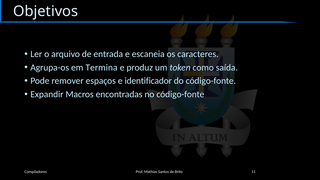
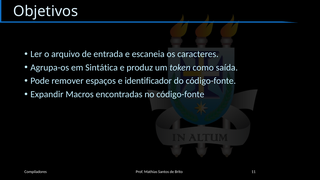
Termina: Termina -> Sintática (102, 67)
